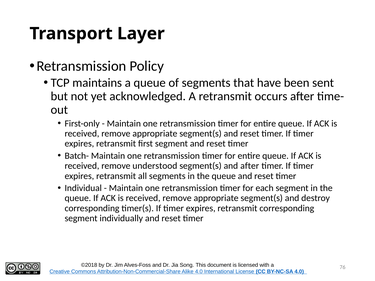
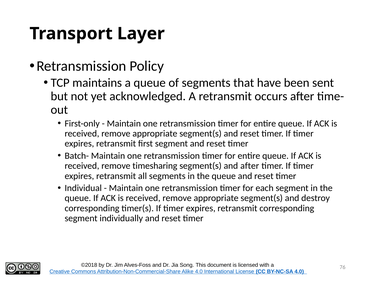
understood: understood -> timesharing (155, 166)
